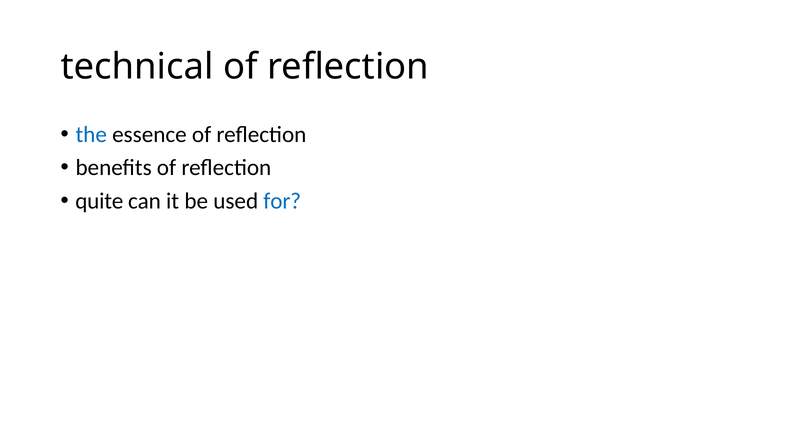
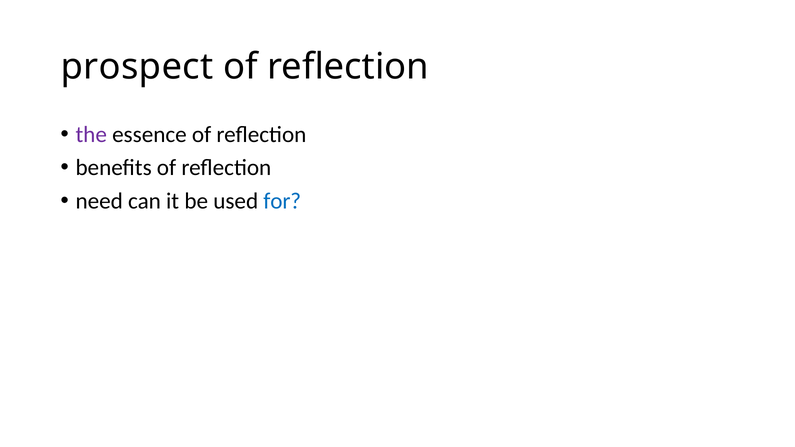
technical: technical -> prospect (137, 67)
the colour: blue -> purple (91, 134)
quite: quite -> need (99, 201)
